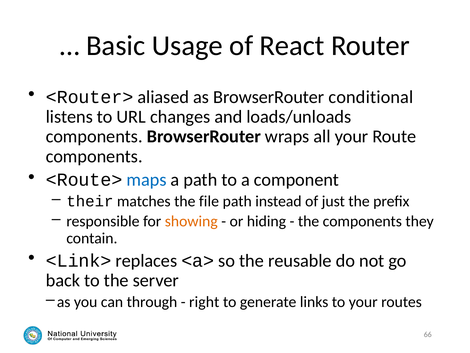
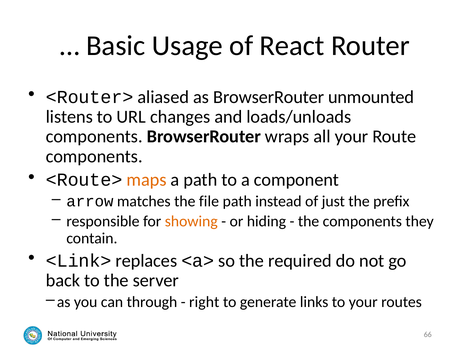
conditional: conditional -> unmounted (371, 97)
maps colour: blue -> orange (147, 180)
their: their -> arrow (90, 201)
reusable: reusable -> required (300, 260)
